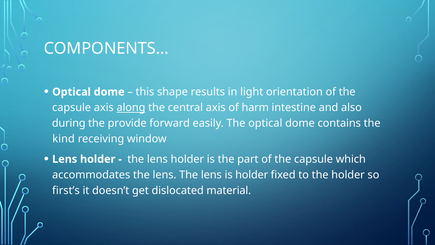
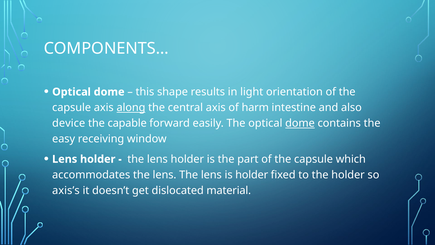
during: during -> device (69, 123)
provide: provide -> capable (127, 123)
dome underline: none -> present (300, 123)
kind: kind -> easy (64, 139)
first’s: first’s -> axis’s (66, 190)
